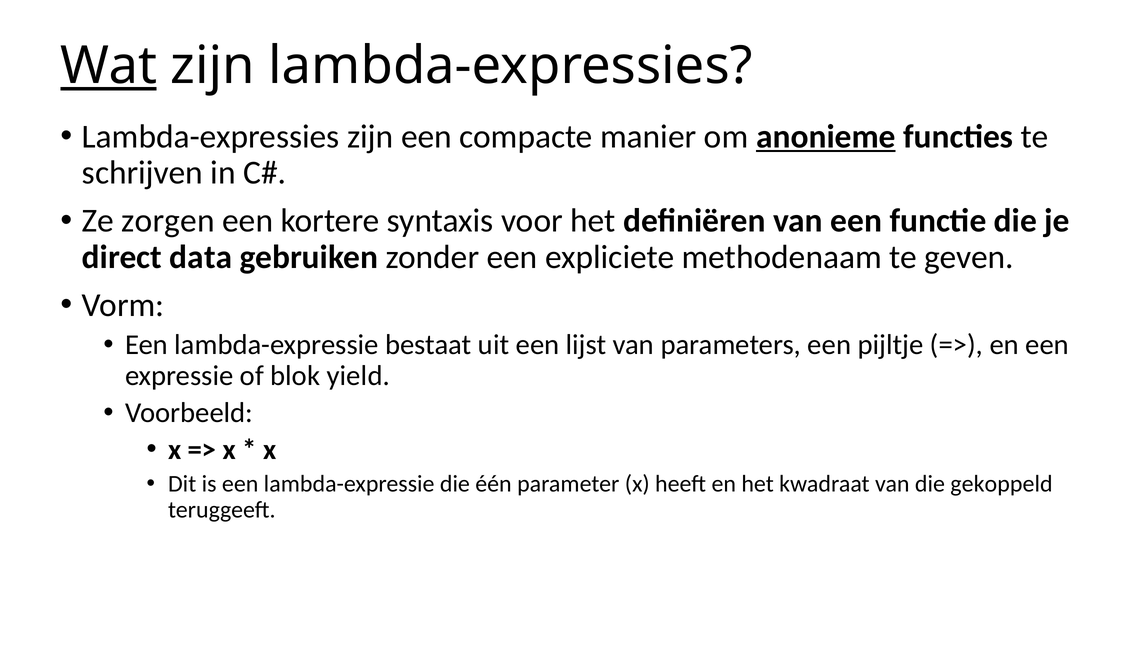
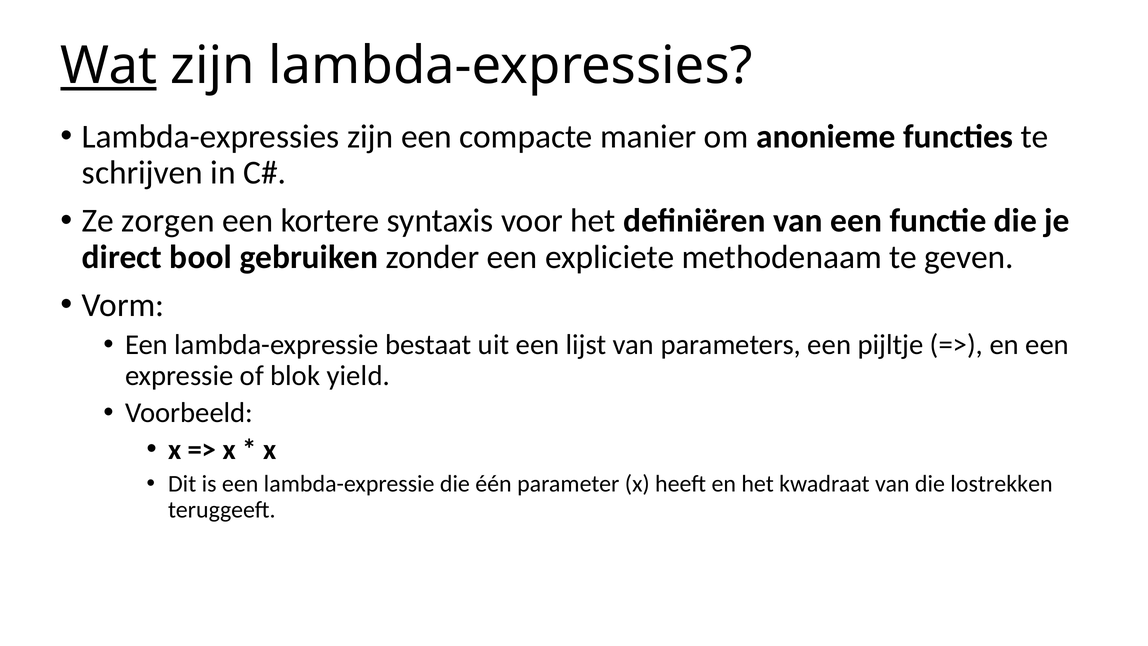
anonieme underline: present -> none (826, 137)
data: data -> bool (201, 257)
gekoppeld: gekoppeld -> lostrekken (1002, 484)
